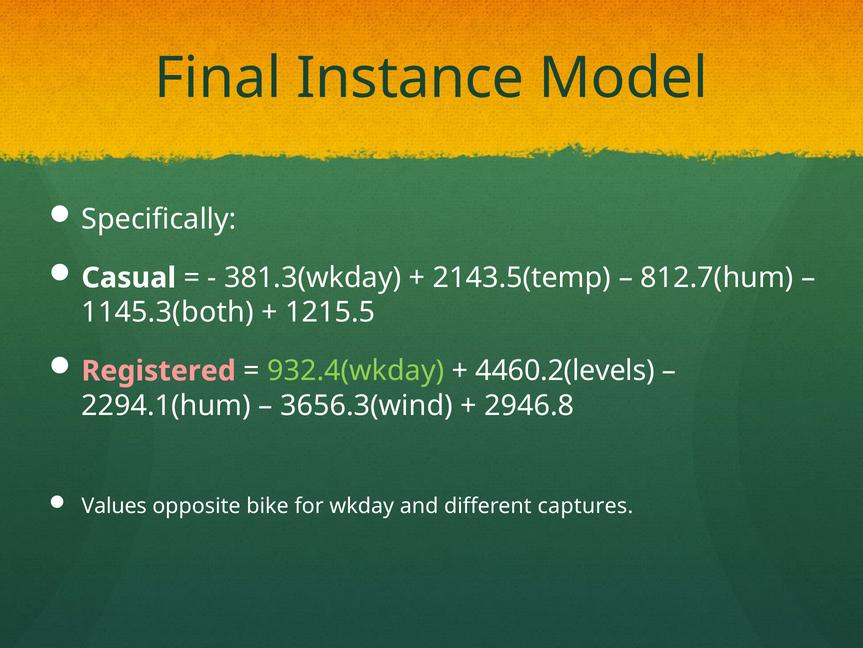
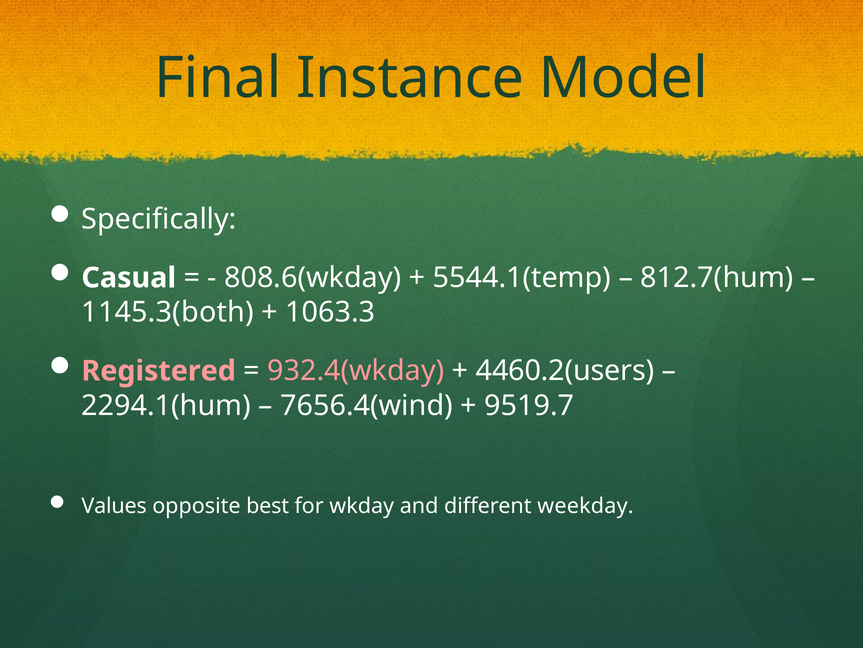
381.3(wkday: 381.3(wkday -> 808.6(wkday (313, 278)
2143.5(temp: 2143.5(temp -> 5544.1(temp (522, 278)
1215.5: 1215.5 -> 1063.3 (330, 312)
932.4(wkday colour: light green -> pink (356, 371)
4460.2(levels: 4460.2(levels -> 4460.2(users (565, 371)
3656.3(wind: 3656.3(wind -> 7656.4(wind (367, 405)
2946.8: 2946.8 -> 9519.7 (529, 405)
bike: bike -> best (268, 506)
captures: captures -> weekday (585, 506)
